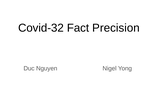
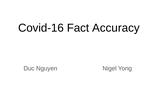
Covid-32: Covid-32 -> Covid-16 (41, 28)
Precision: Precision -> Accuracy (116, 28)
